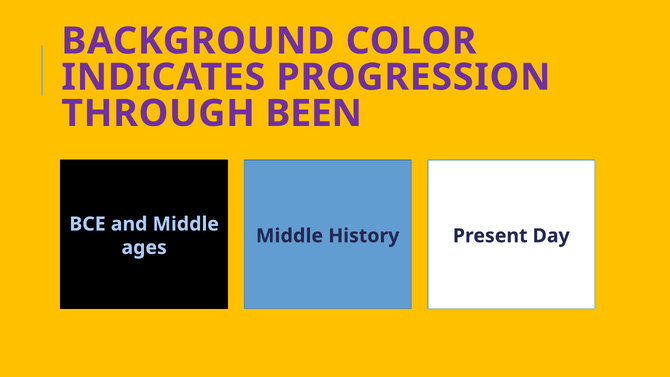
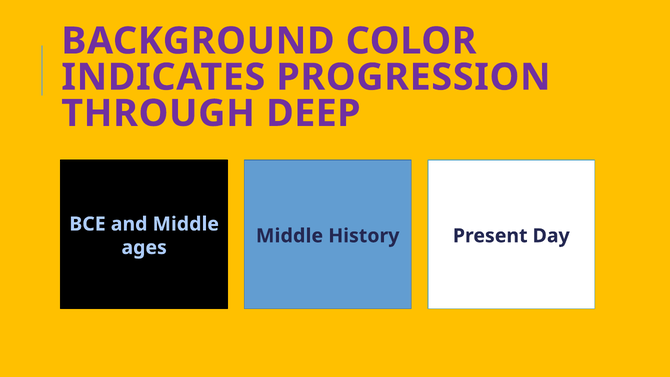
BEEN: BEEN -> DEEP (313, 113)
